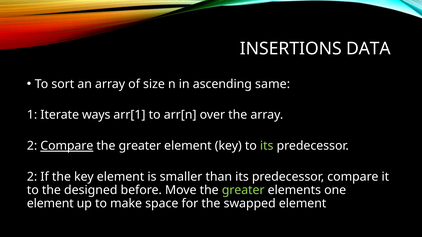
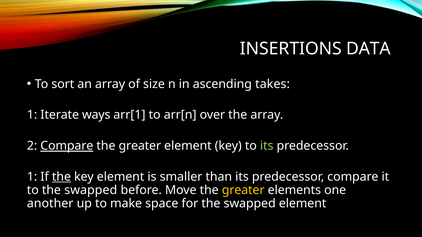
same: same -> takes (273, 84)
2: 2 -> 1 (32, 177)
the underline: none -> present (61, 177)
to the designed: designed -> swapped (91, 190)
greater colour: light green -> yellow (243, 190)
element: element -> another (50, 204)
